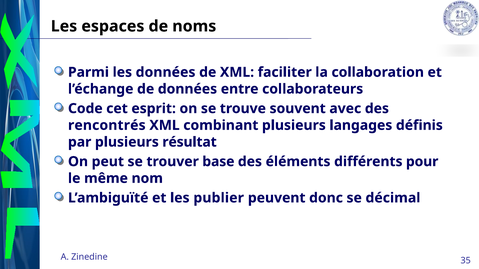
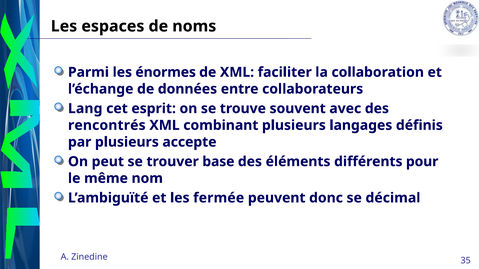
les données: données -> énormes (166, 72)
Code: Code -> Lang (85, 109)
résultat: résultat -> accepte (189, 142)
publier: publier -> fermée (219, 198)
